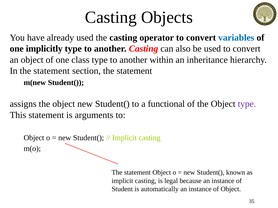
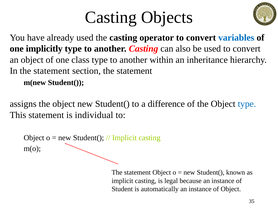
functional: functional -> difference (166, 104)
type colour: purple -> blue (247, 104)
arguments: arguments -> individual (94, 115)
